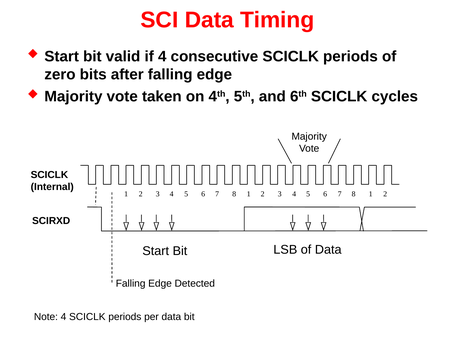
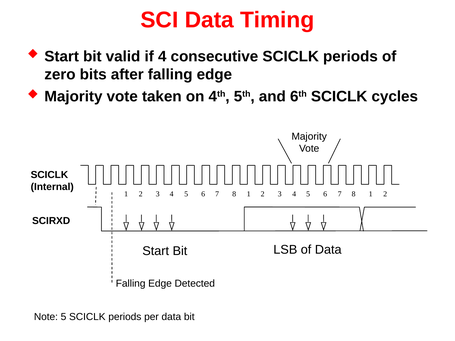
Note 4: 4 -> 5 (64, 317)
